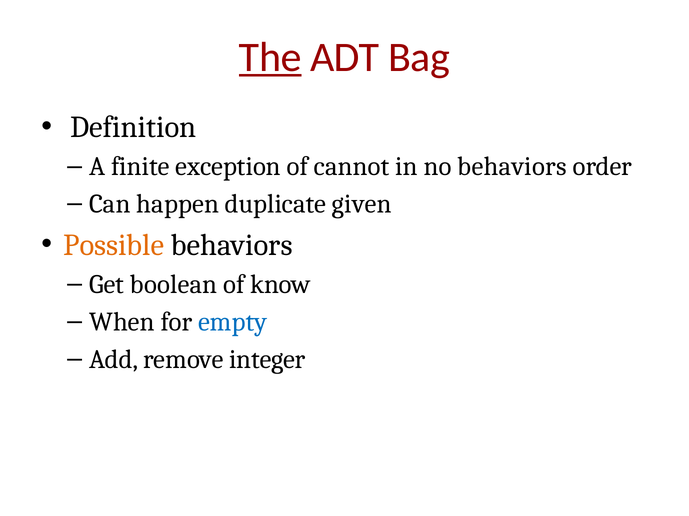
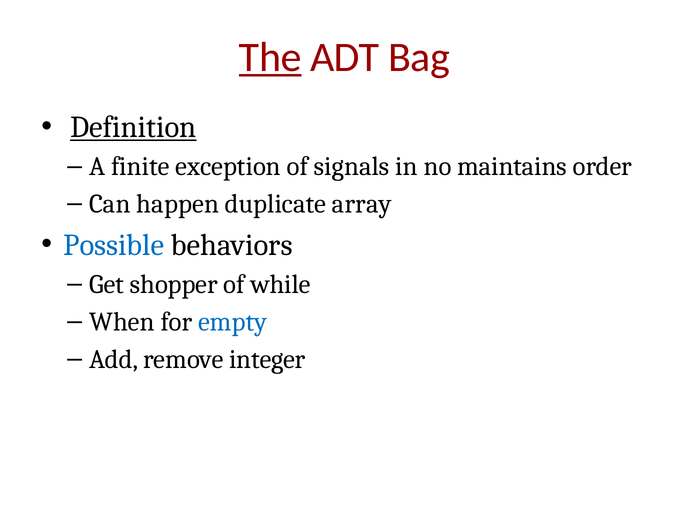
Definition underline: none -> present (133, 127)
cannot: cannot -> signals (352, 167)
no behaviors: behaviors -> maintains (512, 167)
given: given -> array (362, 204)
Possible colour: orange -> blue (114, 245)
boolean: boolean -> shopper (174, 285)
know: know -> while (281, 285)
